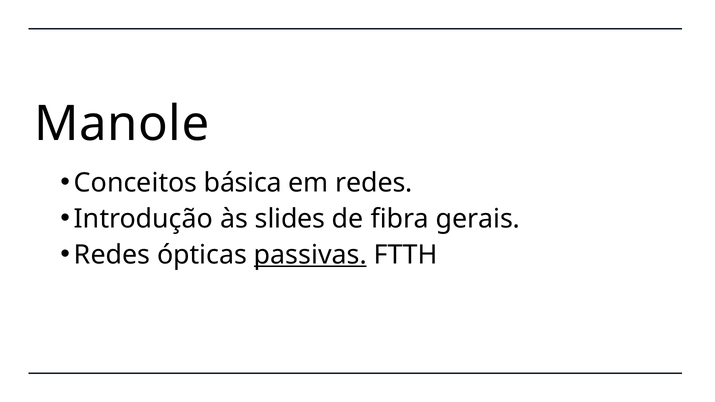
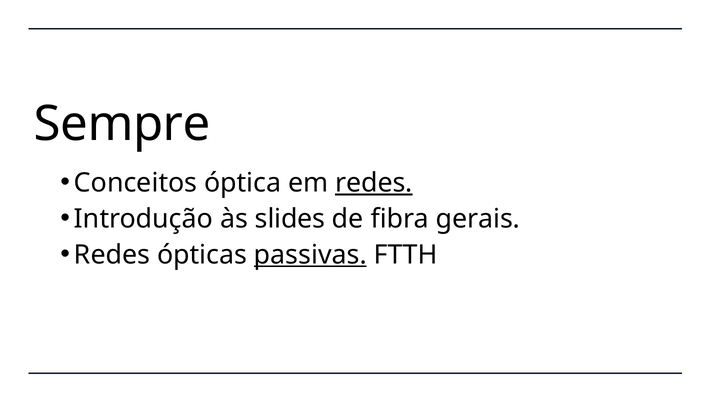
Manole: Manole -> Sempre (122, 124)
básica: básica -> óptica (243, 183)
redes underline: none -> present (374, 183)
